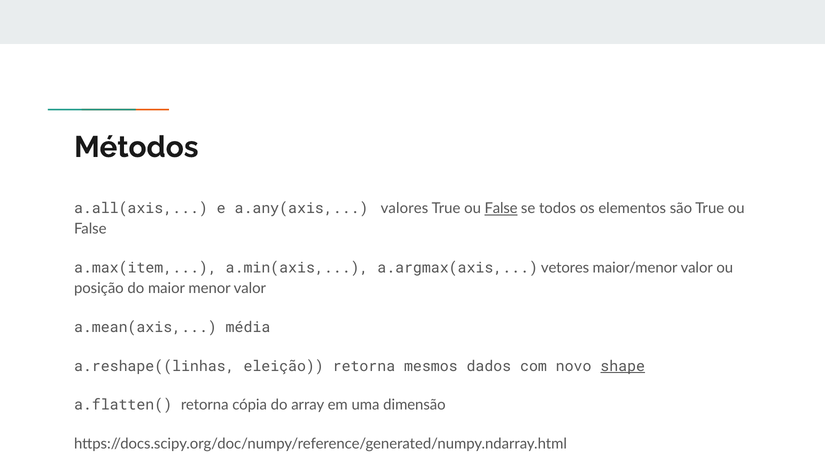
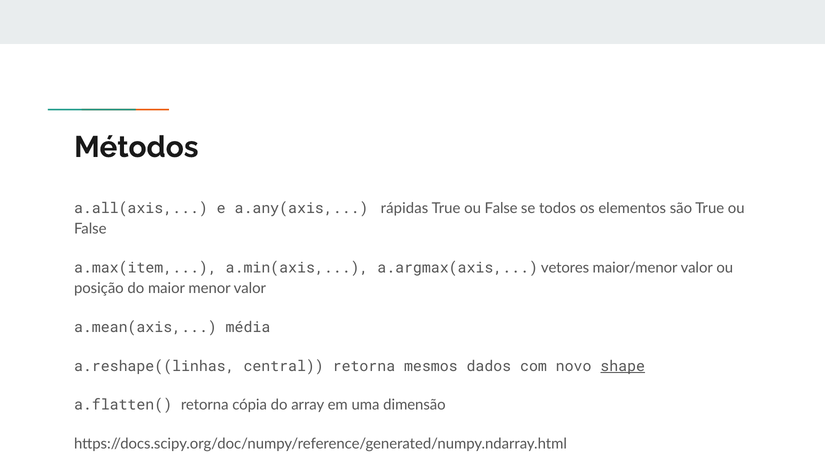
valores: valores -> rápidas (404, 208)
False underline: present -> none (501, 208)
eleição: eleição -> central (284, 366)
